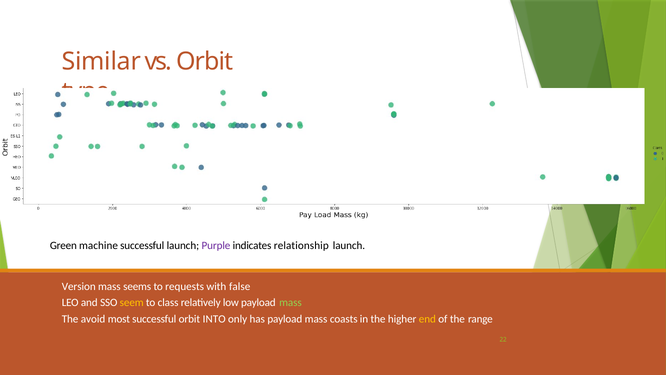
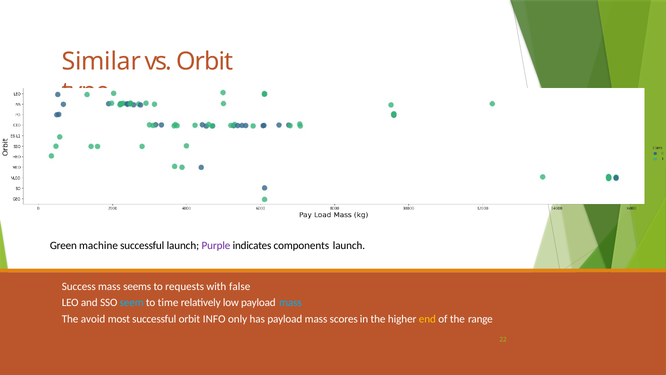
relationship: relationship -> components (301, 246)
Version: Version -> Success (79, 286)
seem colour: yellow -> light blue (132, 302)
class: class -> time (168, 302)
mass colour: light green -> light blue (290, 302)
INTO: INTO -> INFO (214, 319)
coasts: coasts -> scores (344, 319)
